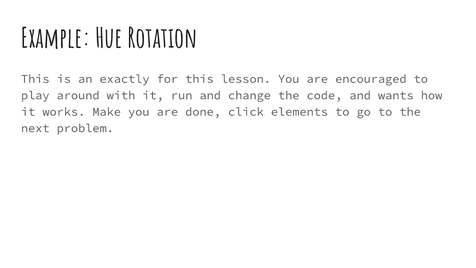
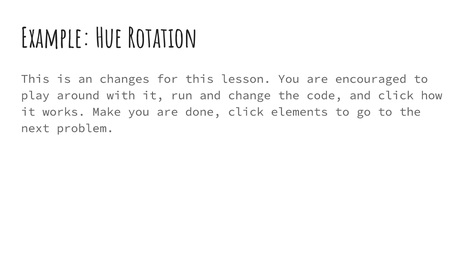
exactly: exactly -> changes (125, 79)
and wants: wants -> click (396, 95)
